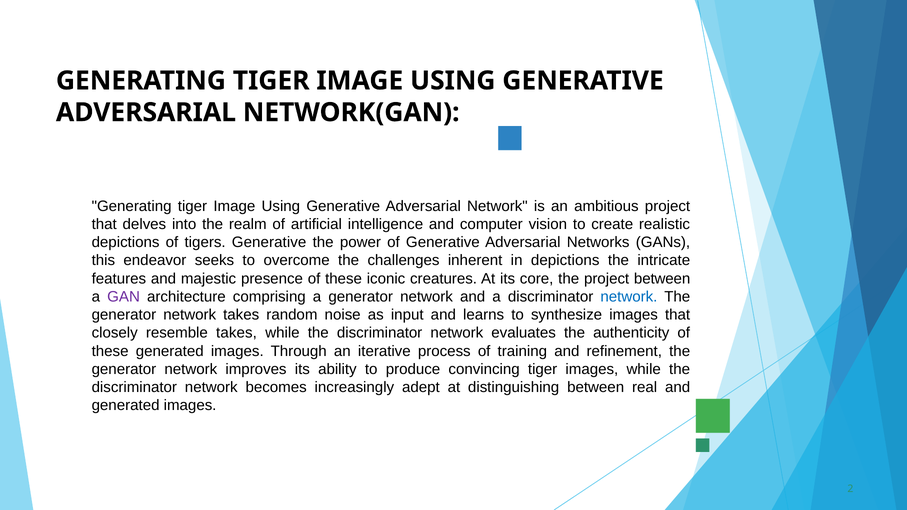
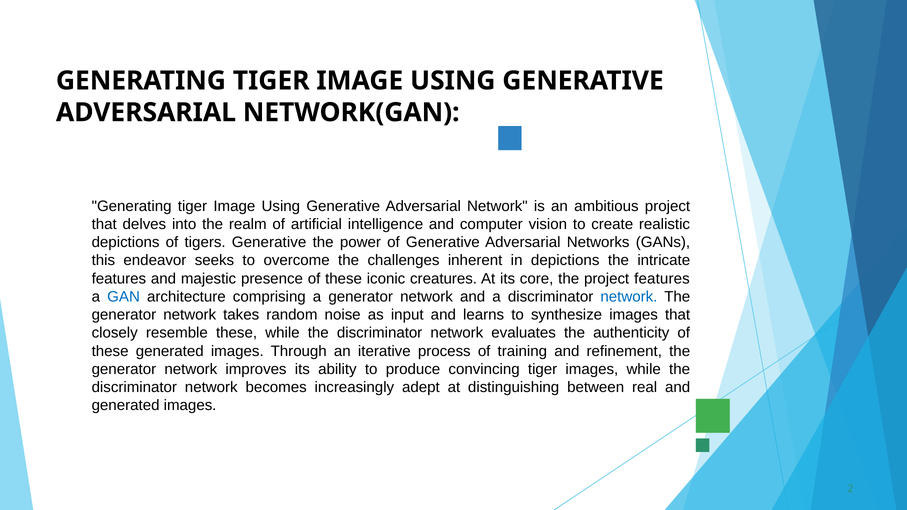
project between: between -> features (662, 279)
GAN colour: purple -> blue (124, 297)
resemble takes: takes -> these (237, 333)
